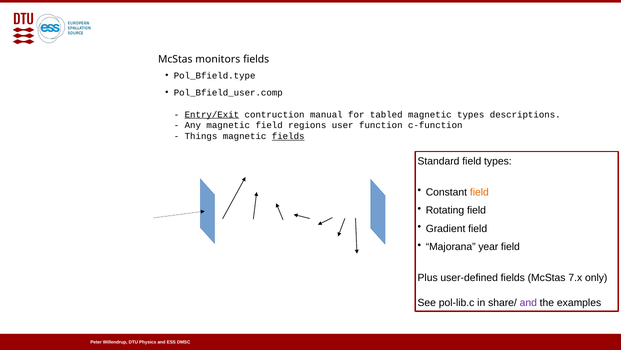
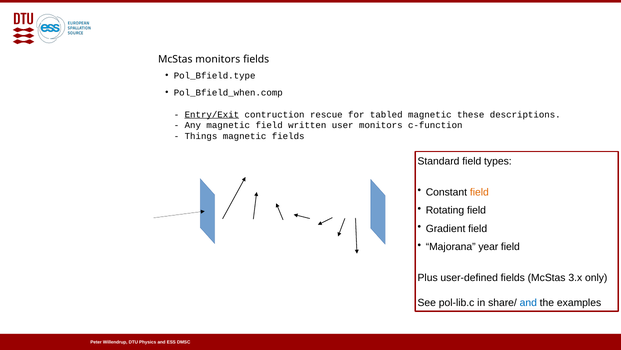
Pol_Bfield_user.comp: Pol_Bfield_user.comp -> Pol_Bfield_when.comp (228, 93)
manual: manual -> rescue (326, 114)
magnetic types: types -> these (471, 114)
regions: regions -> written (307, 125)
user function: function -> monitors (381, 125)
fields underline: present -> none (288, 136)
7.x: 7.x -> 3.x (575, 277)
and colour: purple -> blue (528, 302)
